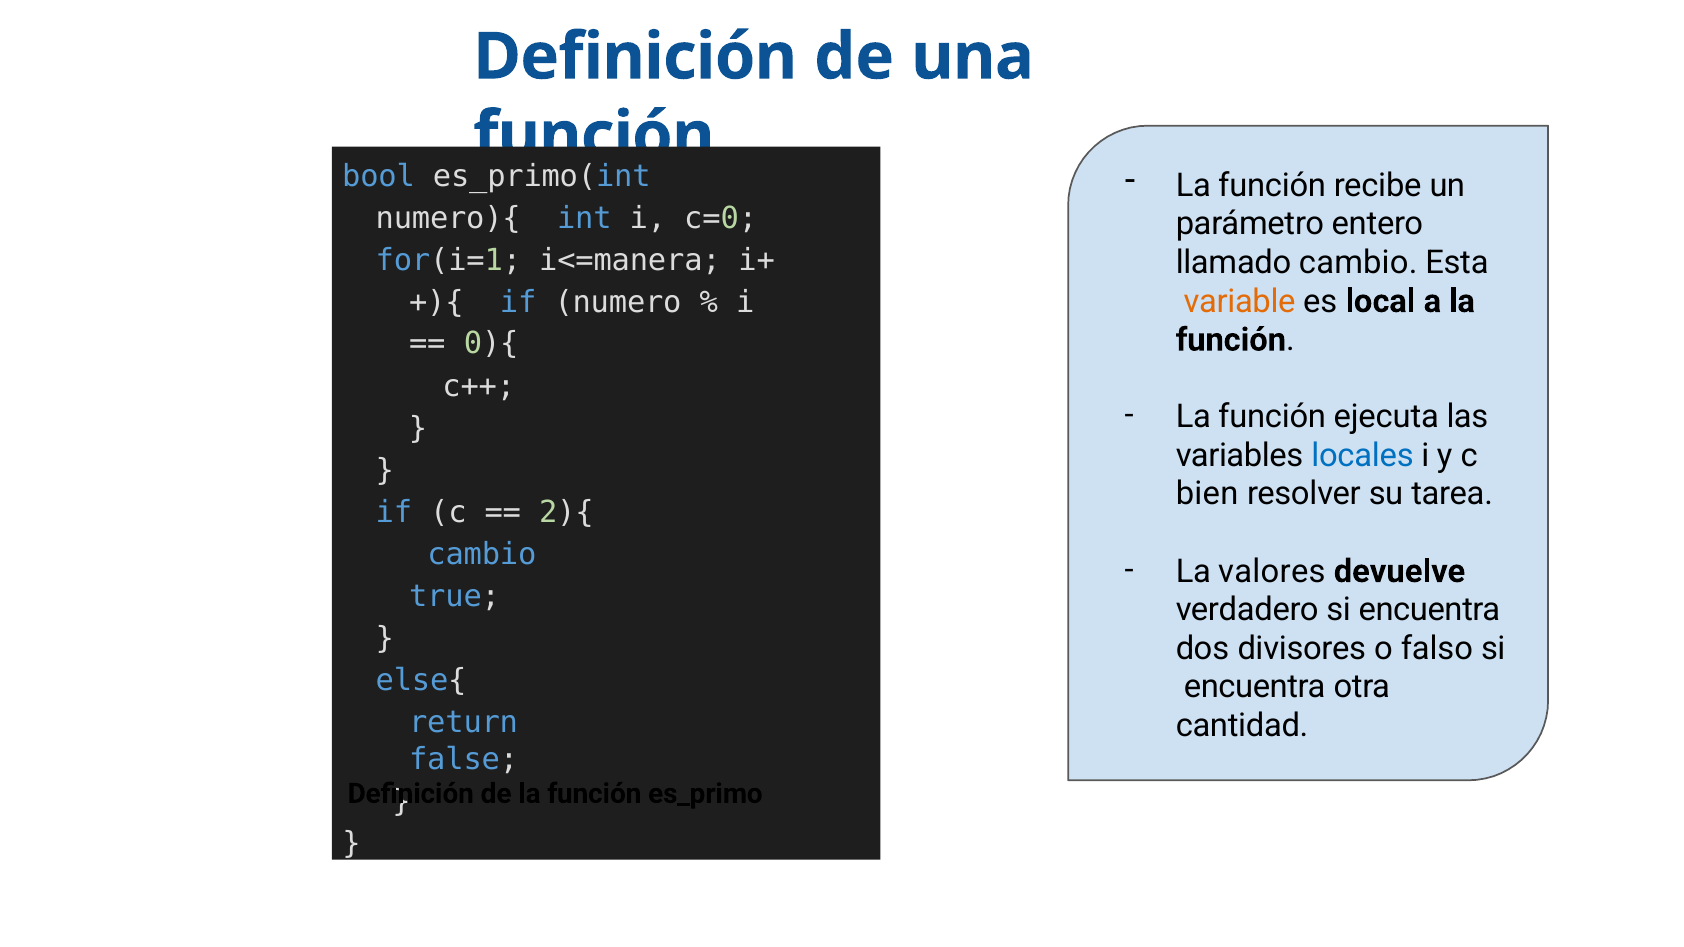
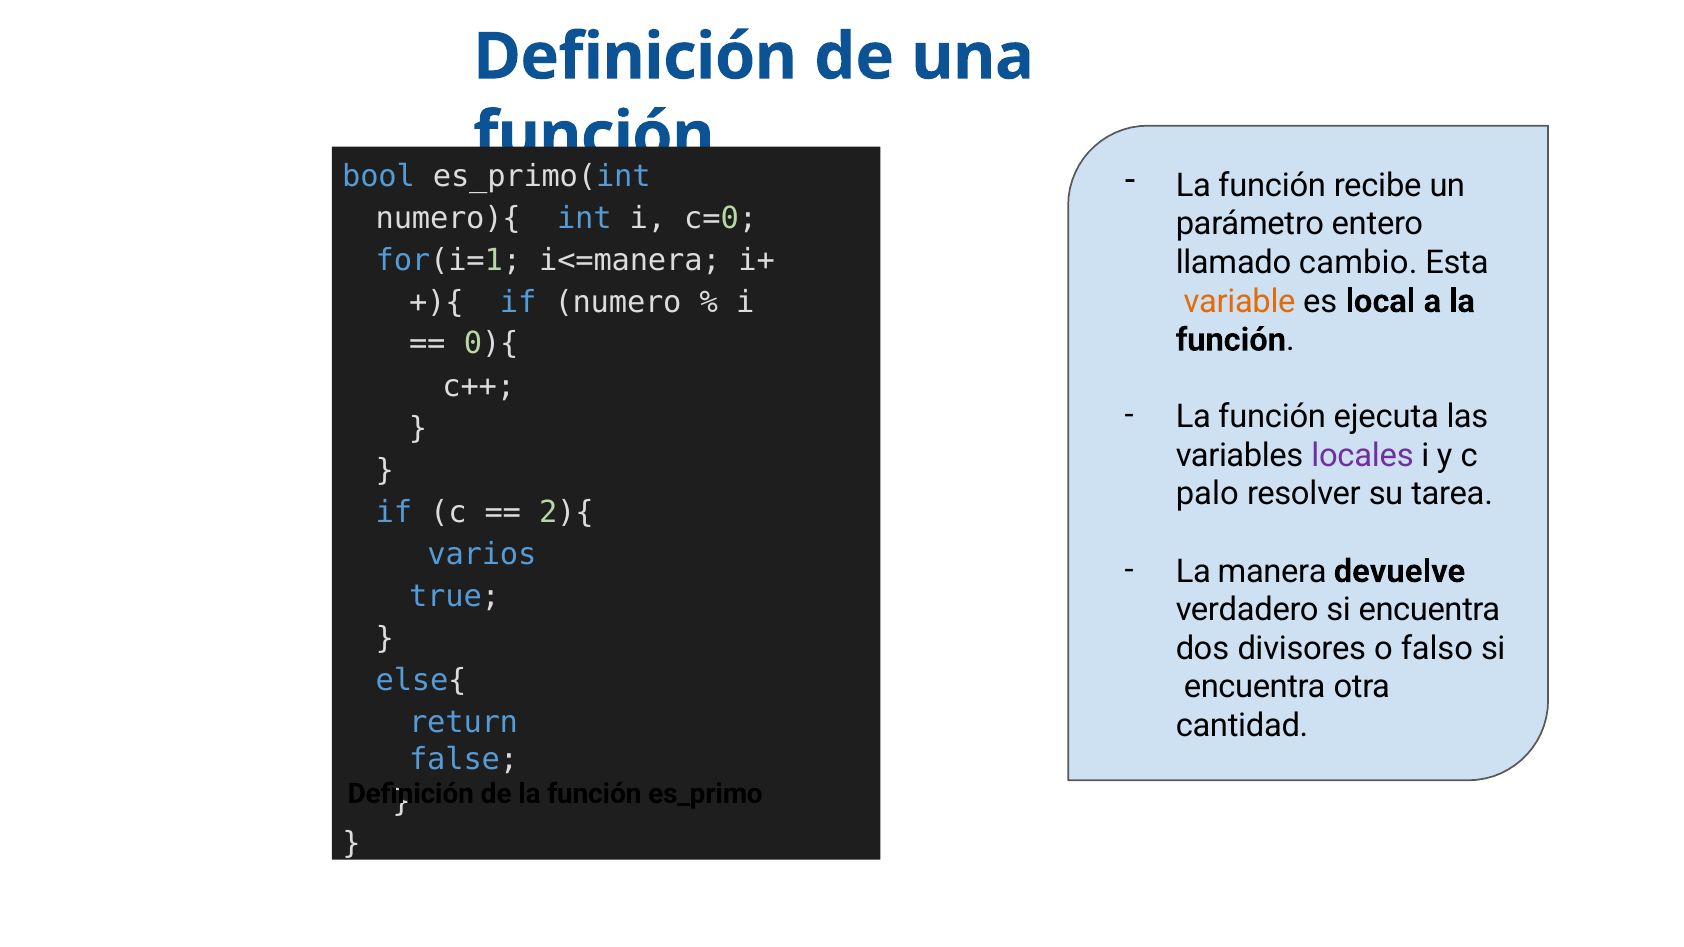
locales colour: blue -> purple (1363, 456)
bien: bien -> palo (1207, 494)
cambio: cambio -> varios (482, 554)
valores: valores -> manera (1272, 571)
